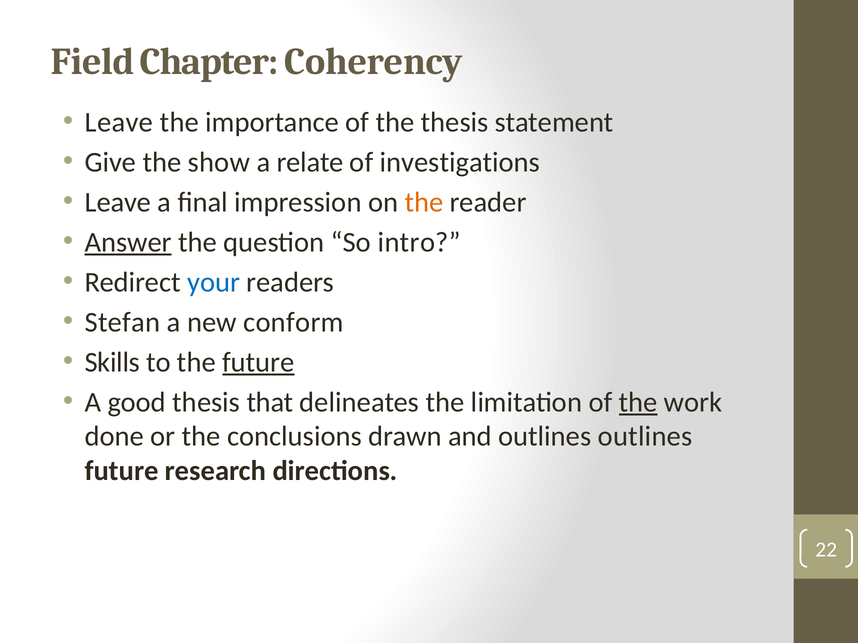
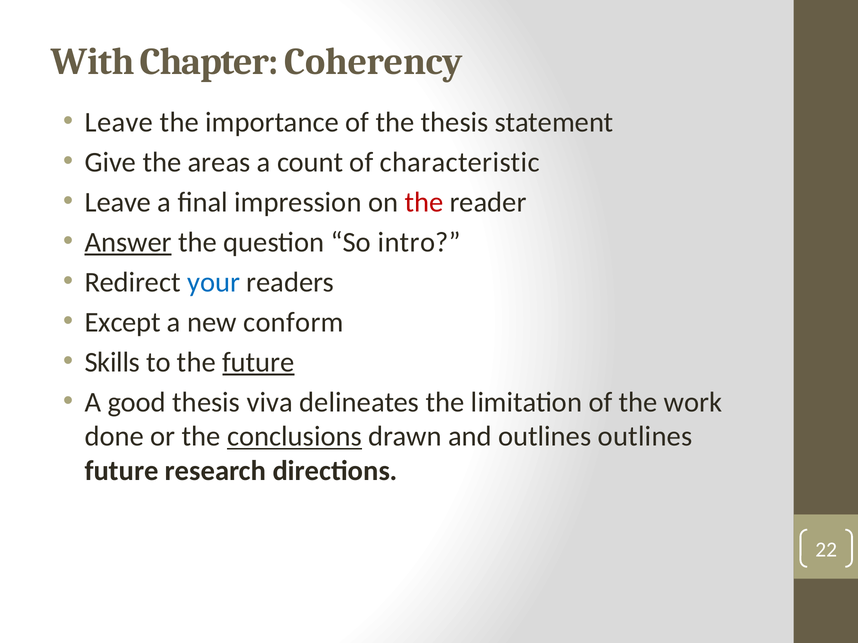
Field: Field -> With (93, 62)
show: show -> areas (219, 162)
relate: relate -> count (310, 162)
investigations: investigations -> characteristic (460, 162)
the colour: orange -> red (424, 202)
Stefan: Stefan -> Except (123, 322)
that: that -> viva (270, 402)
the underline: present -> none (638, 402)
conclusions underline: none -> present (295, 437)
